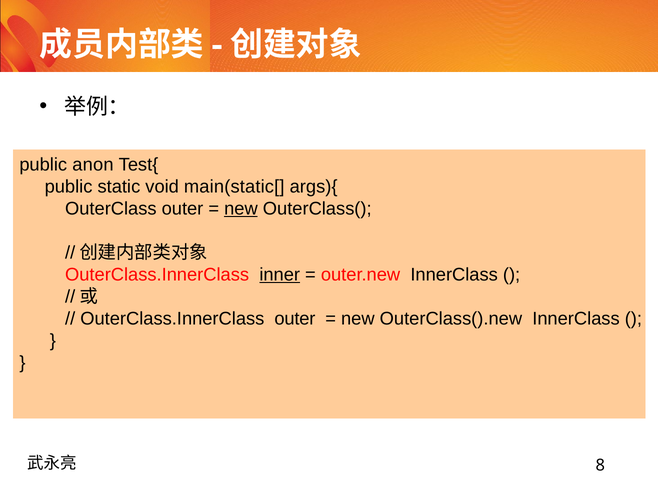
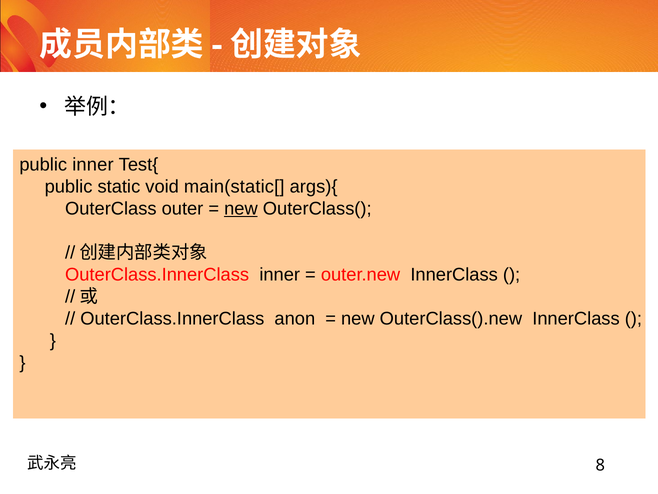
public anon: anon -> inner (93, 165)
inner underline: present -> none (280, 274)
OuterClass.InnerClass outer: outer -> anon (295, 318)
